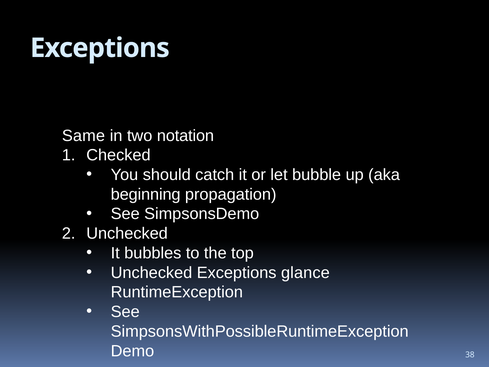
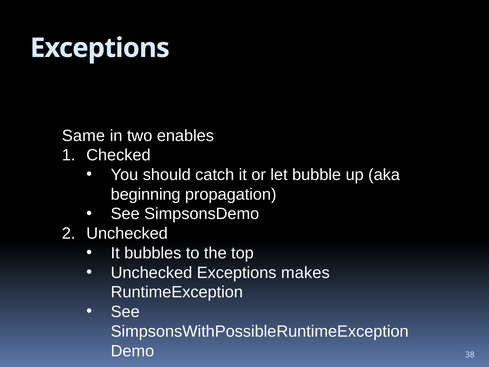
notation: notation -> enables (185, 136)
glance: glance -> makes (305, 272)
